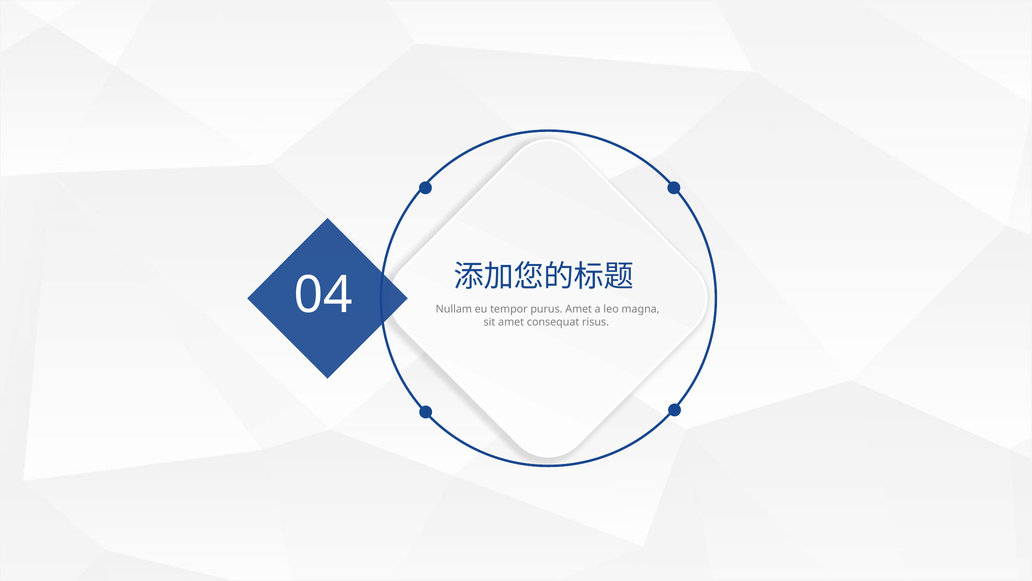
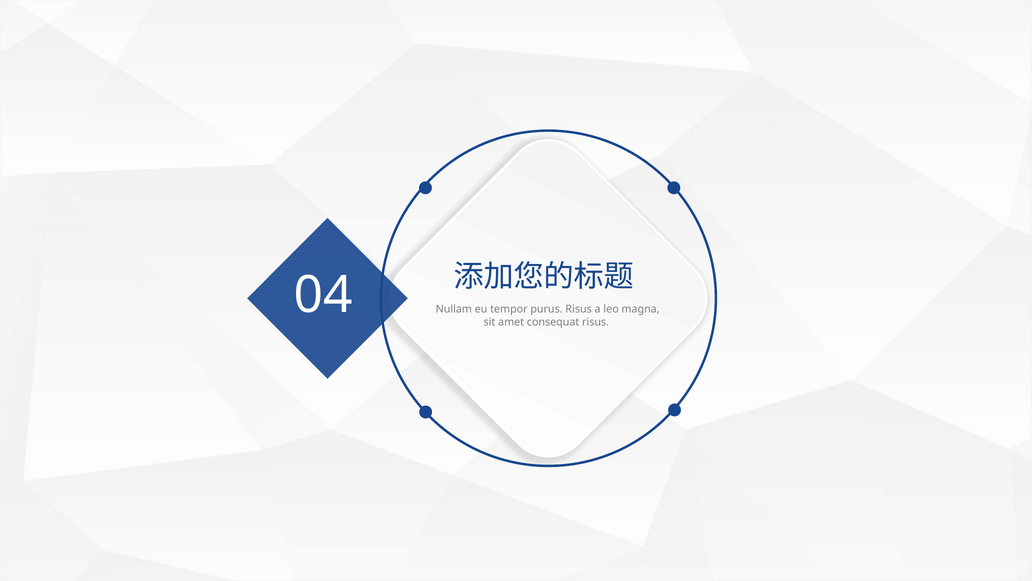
purus Amet: Amet -> Risus (579, 309)
